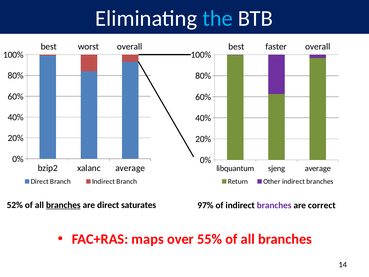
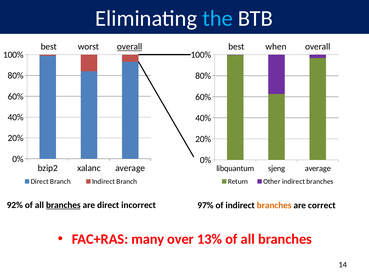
overall underline: none -> present (130, 47)
faster: faster -> when (276, 47)
52%: 52% -> 92% (15, 205)
saturates: saturates -> incorrect (139, 205)
branches colour: purple -> orange (274, 205)
maps: maps -> many (148, 239)
55%: 55% -> 13% (210, 239)
